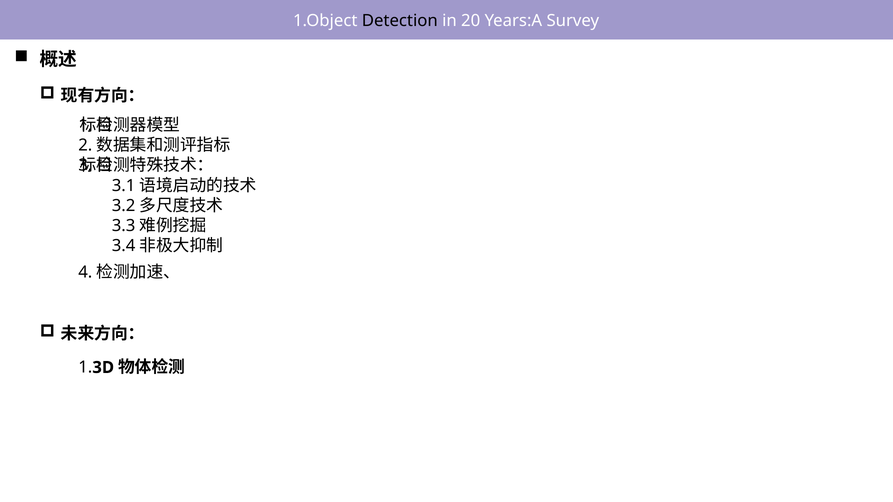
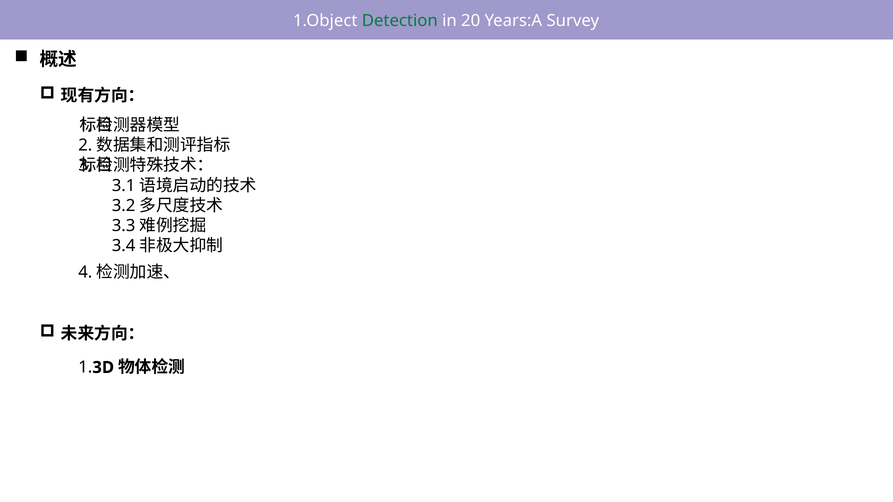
Detection colour: black -> green (400, 21)
